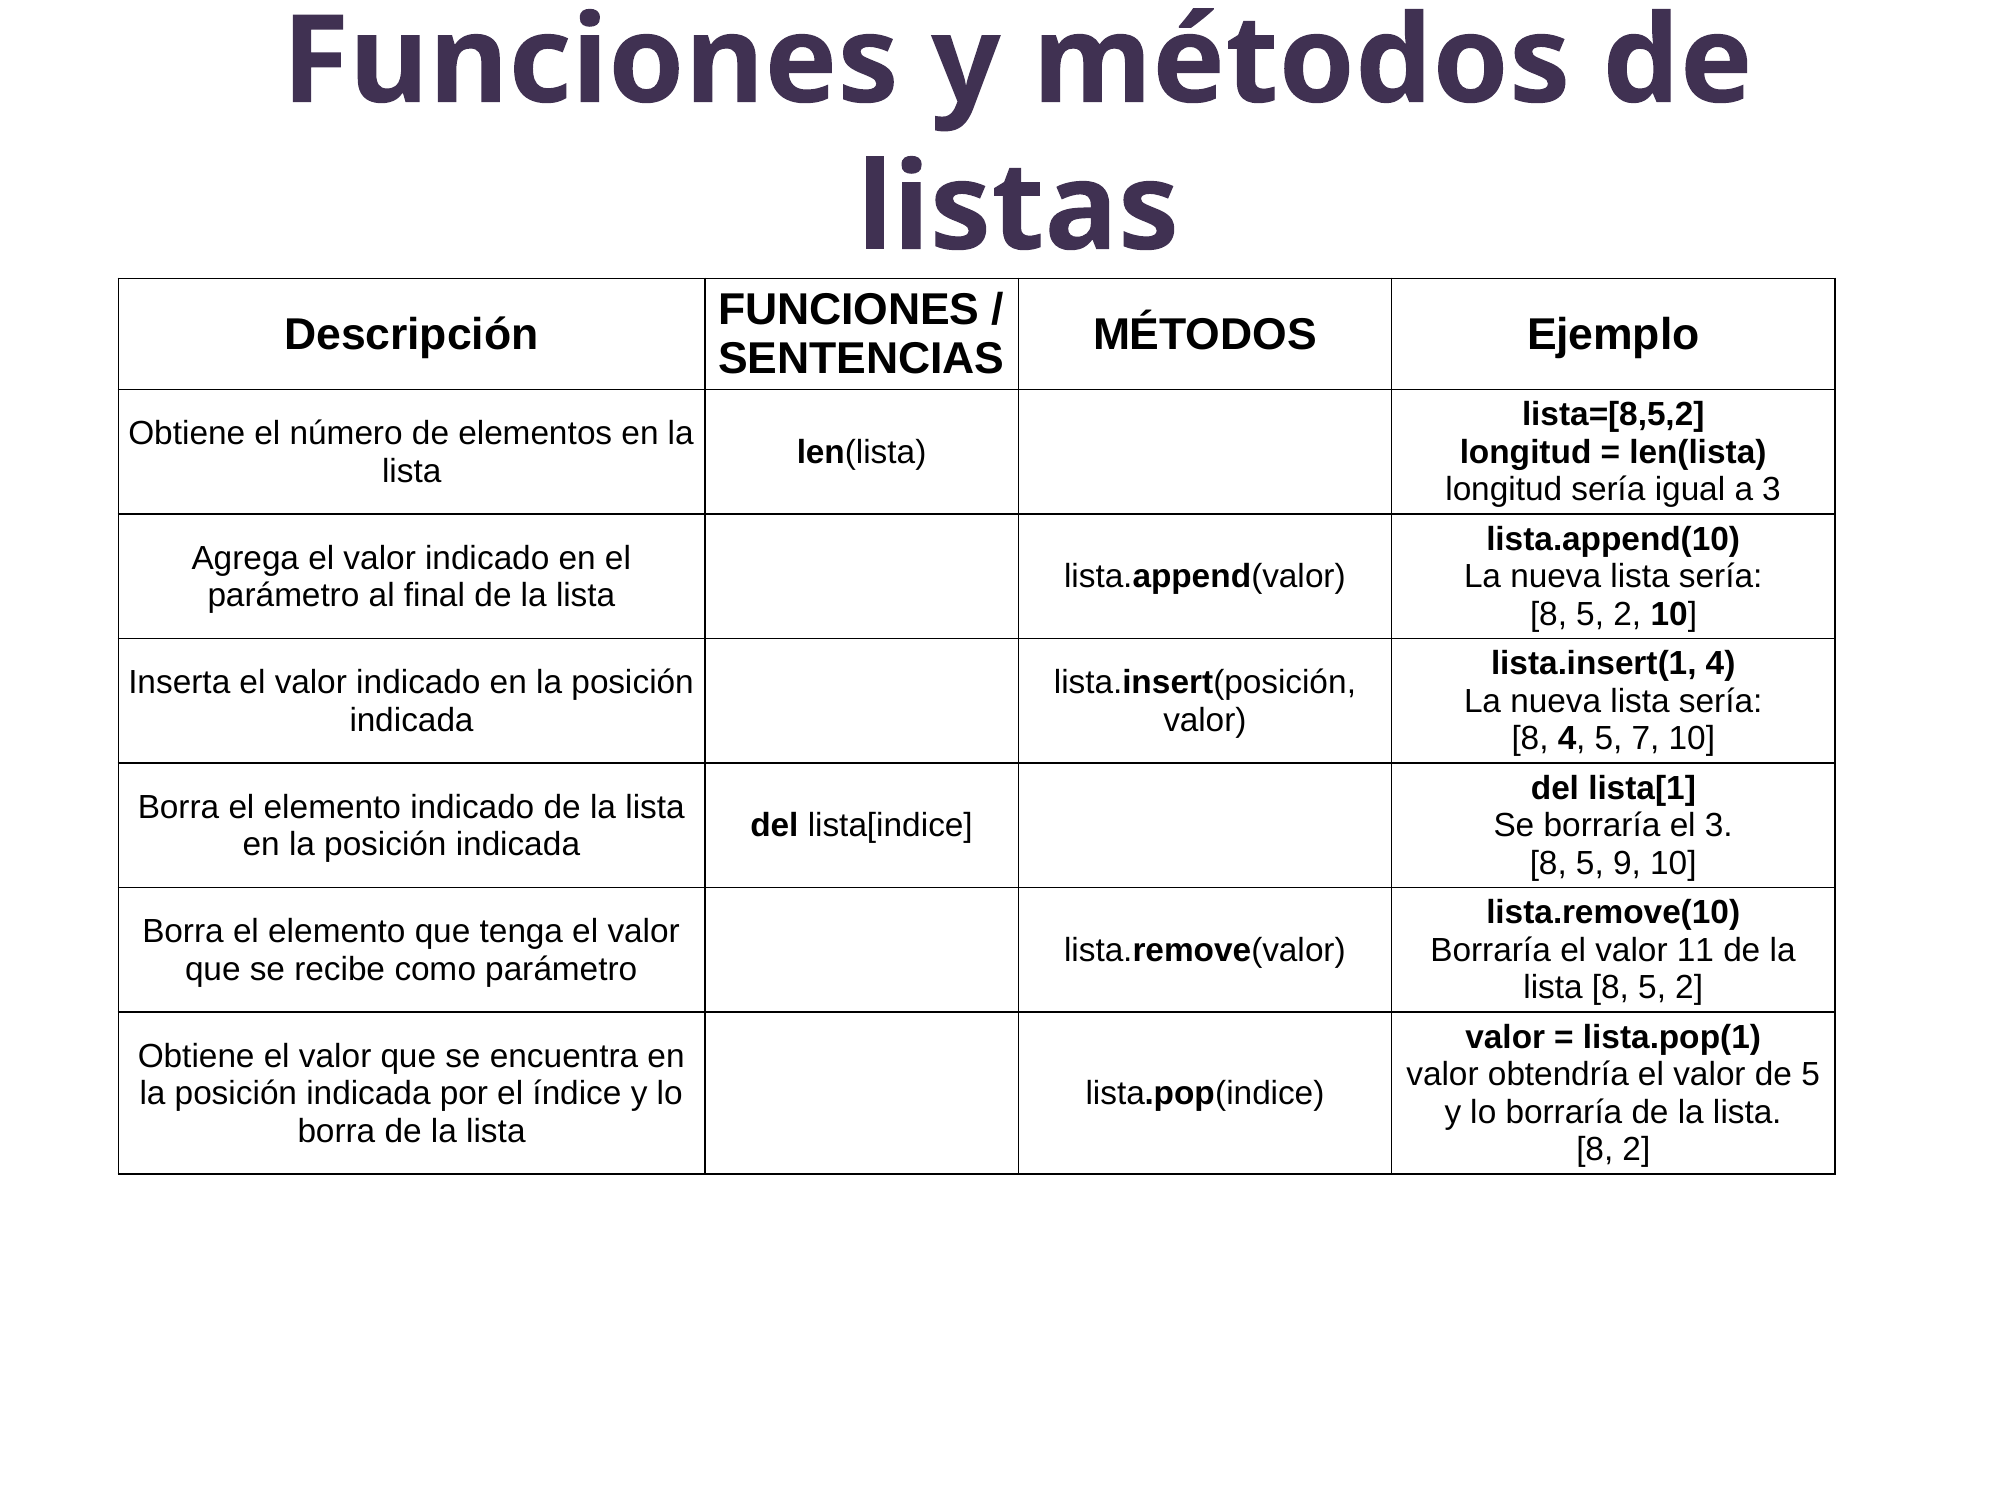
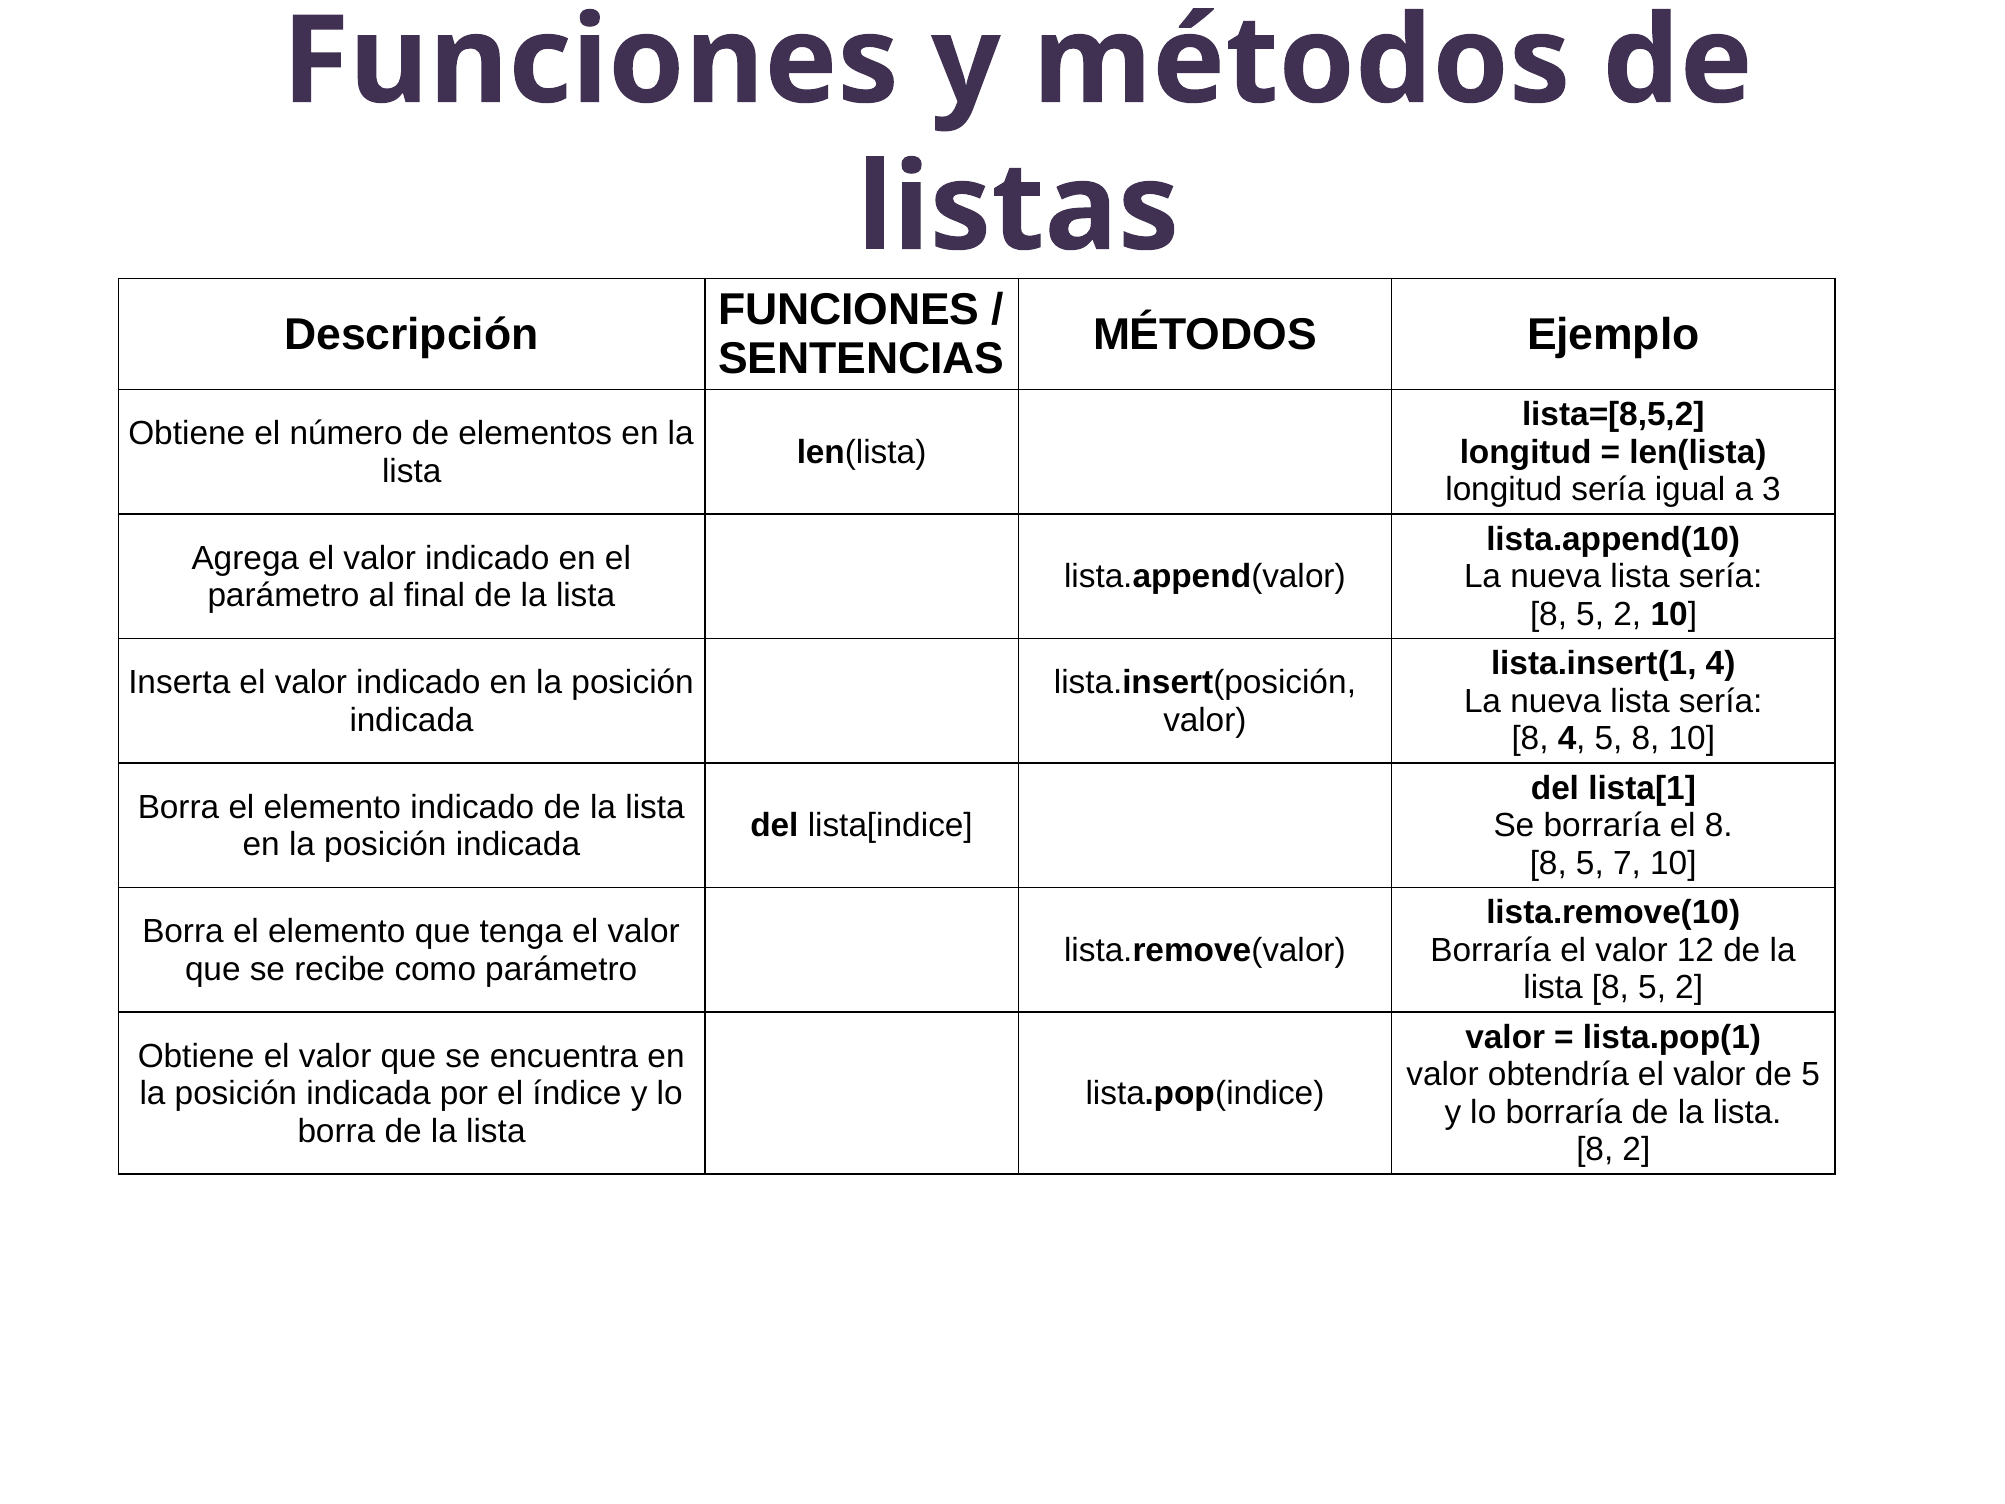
5 7: 7 -> 8 (1645, 739)
el 3: 3 -> 8 (1719, 826)
9: 9 -> 7 (1627, 863)
11: 11 -> 12 (1696, 950)
